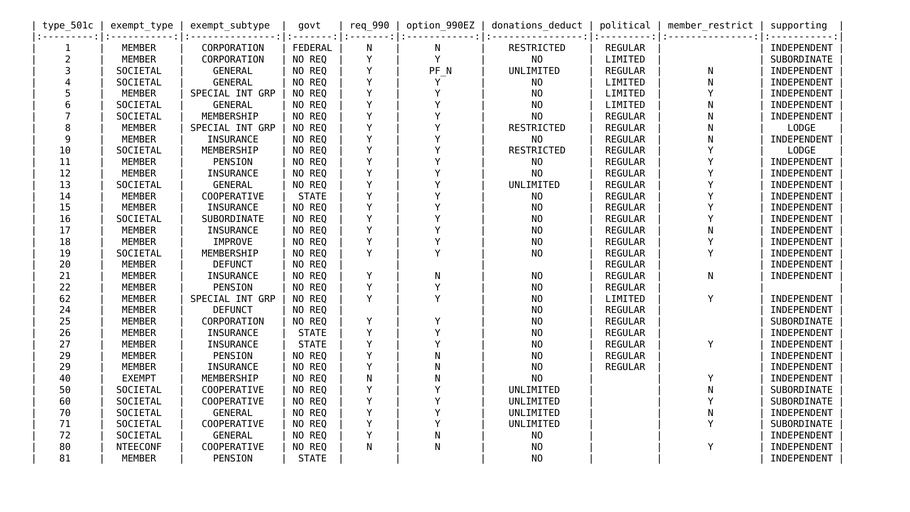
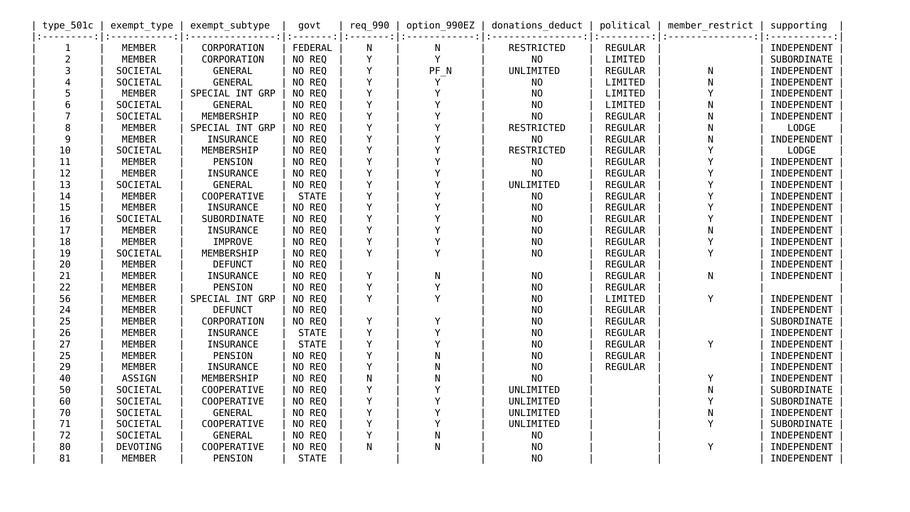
62: 62 -> 56 (65, 299)
29: 29 -> 25 (65, 356)
EXEMPT: EXEMPT -> ASSIGN (139, 379)
NTEECONF: NTEECONF -> DEVOTING (139, 447)
